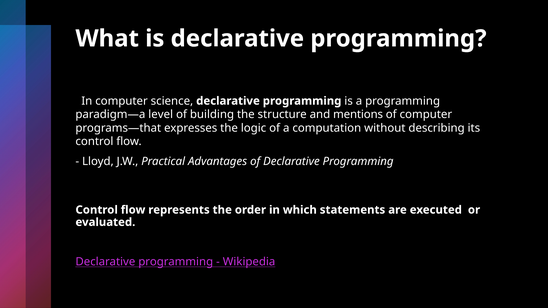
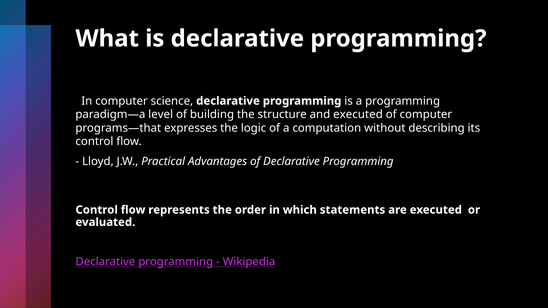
and mentions: mentions -> executed (358, 115)
